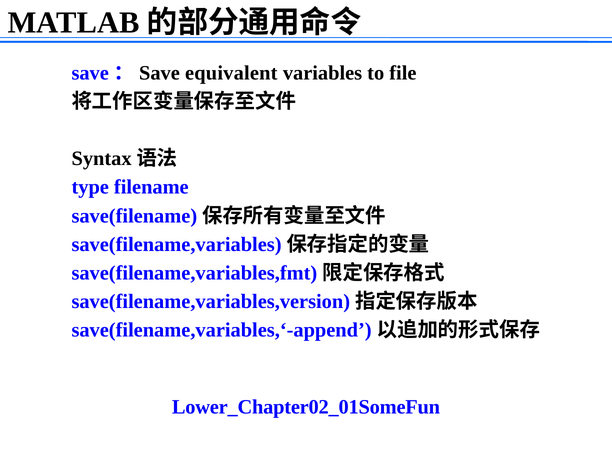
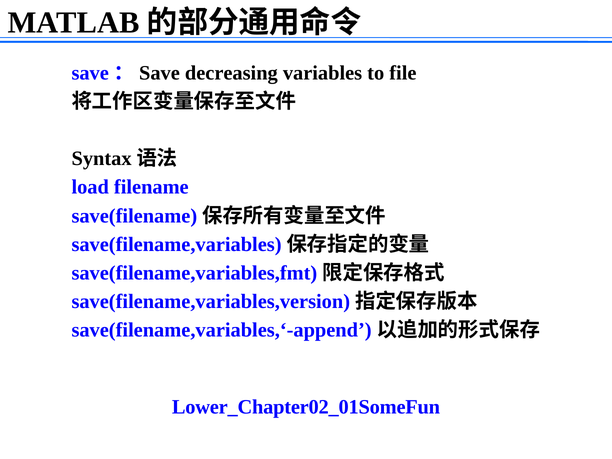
equivalent: equivalent -> decreasing (231, 73)
type: type -> load (90, 187)
